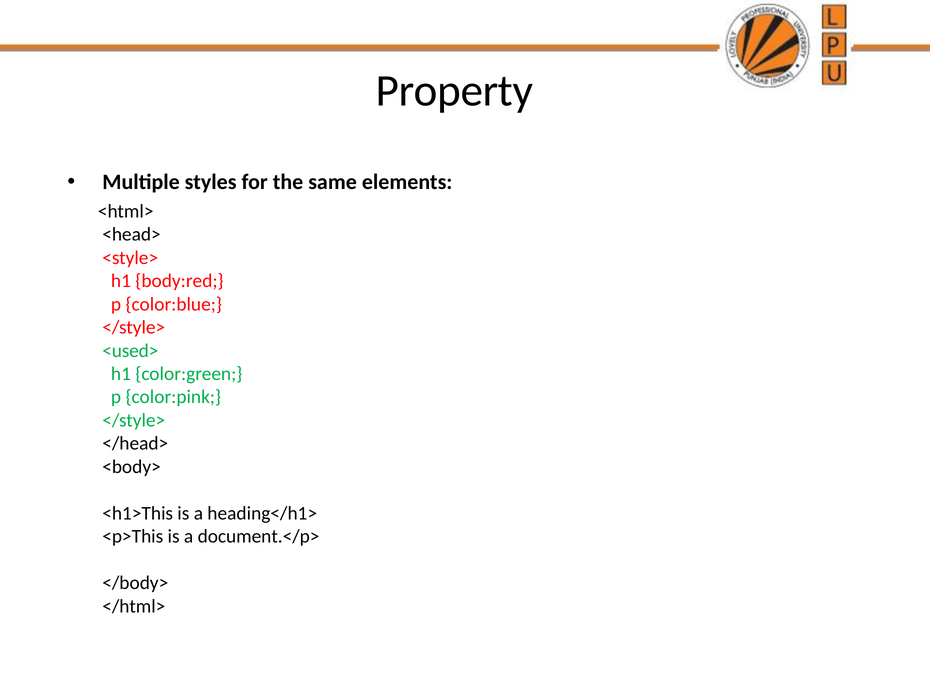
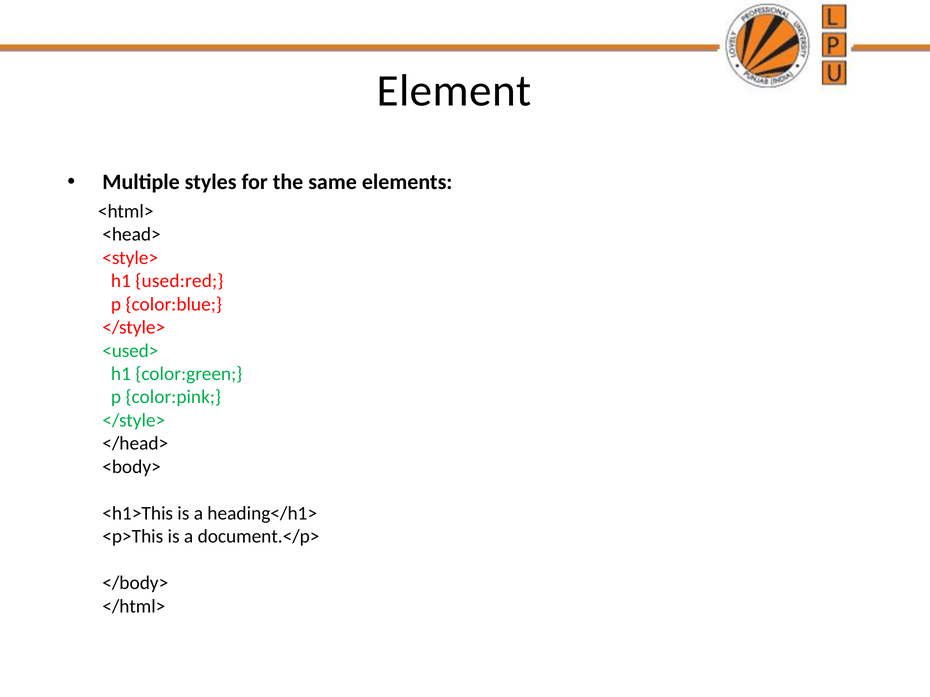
Property: Property -> Element (454, 91)
body:red: body:red -> used:red (179, 281)
